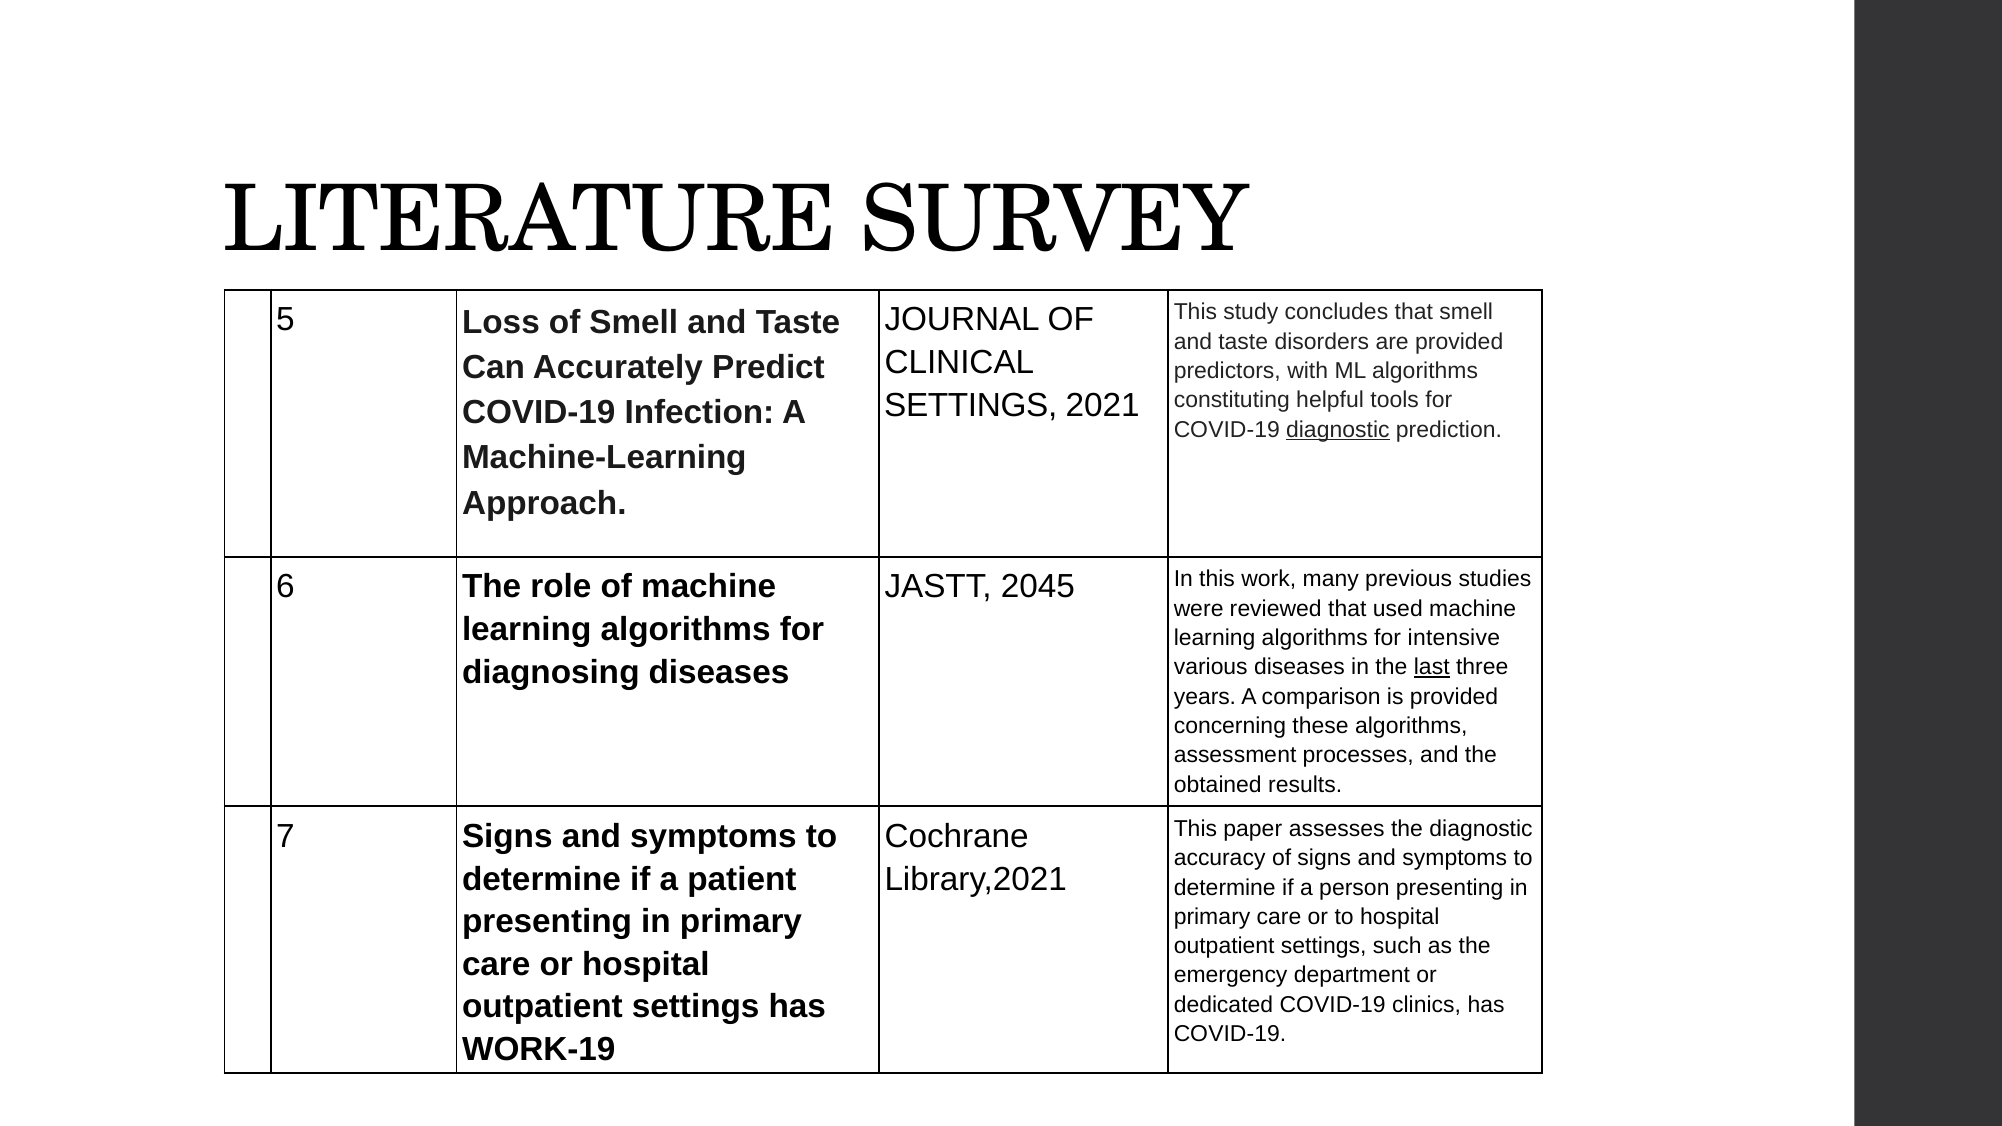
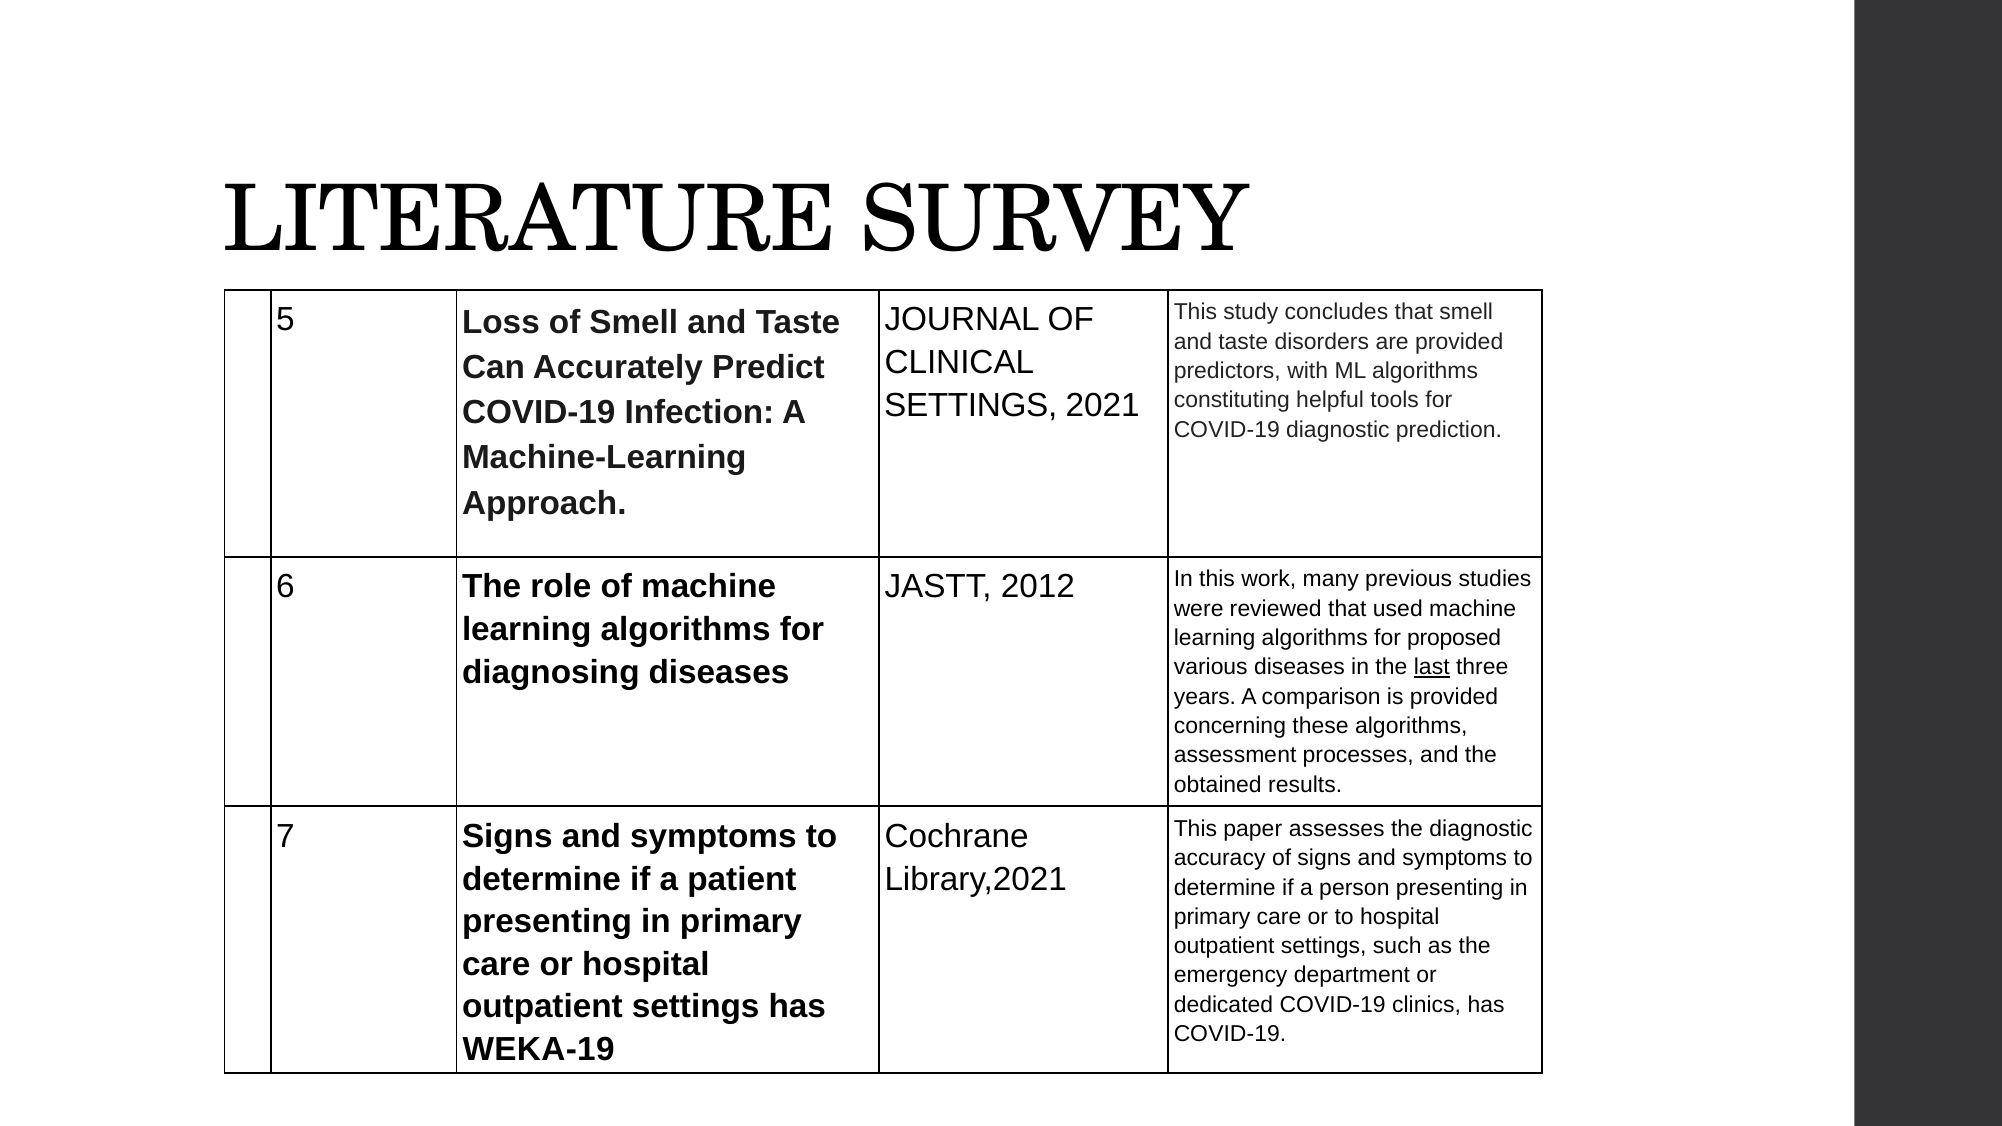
diagnostic underline: present -> none (1338, 430)
2045: 2045 -> 2012 (1038, 587)
intensive: intensive -> proposed (1454, 638)
WORK‐19: WORK‐19 -> WEKA‐19 (539, 1050)
